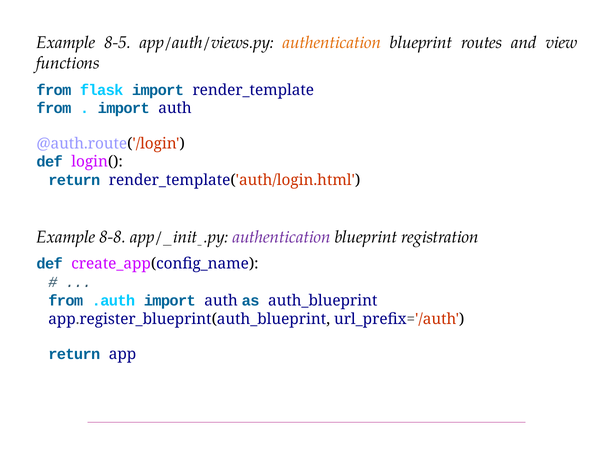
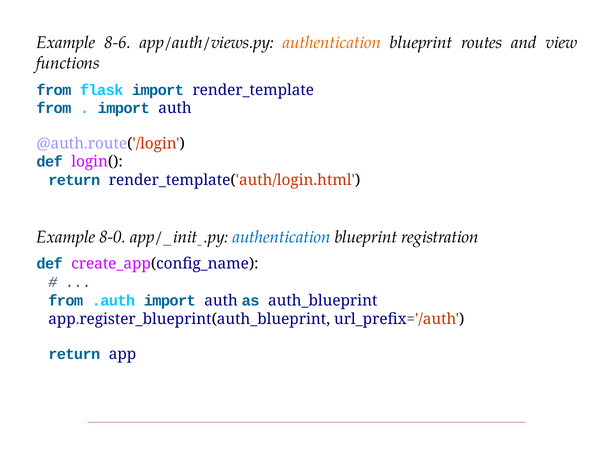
8-5: 8-5 -> 8-6 (118, 43)
8-8: 8-8 -> 8-0 (113, 237)
authentication colour: purple -> blue (282, 237)
